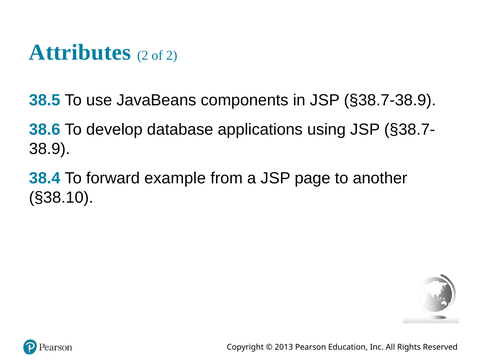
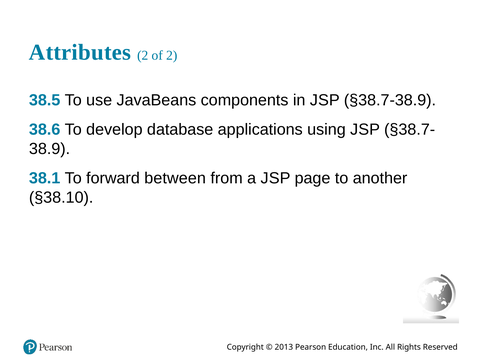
38.4: 38.4 -> 38.1 (45, 178)
example: example -> between (175, 178)
